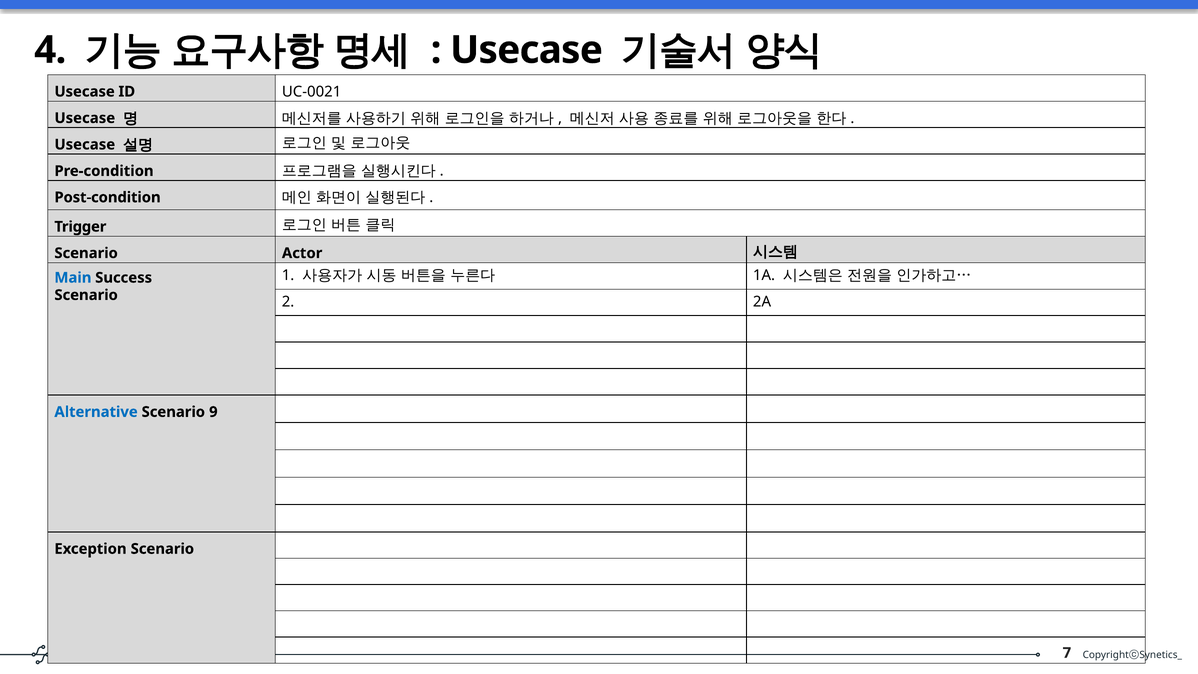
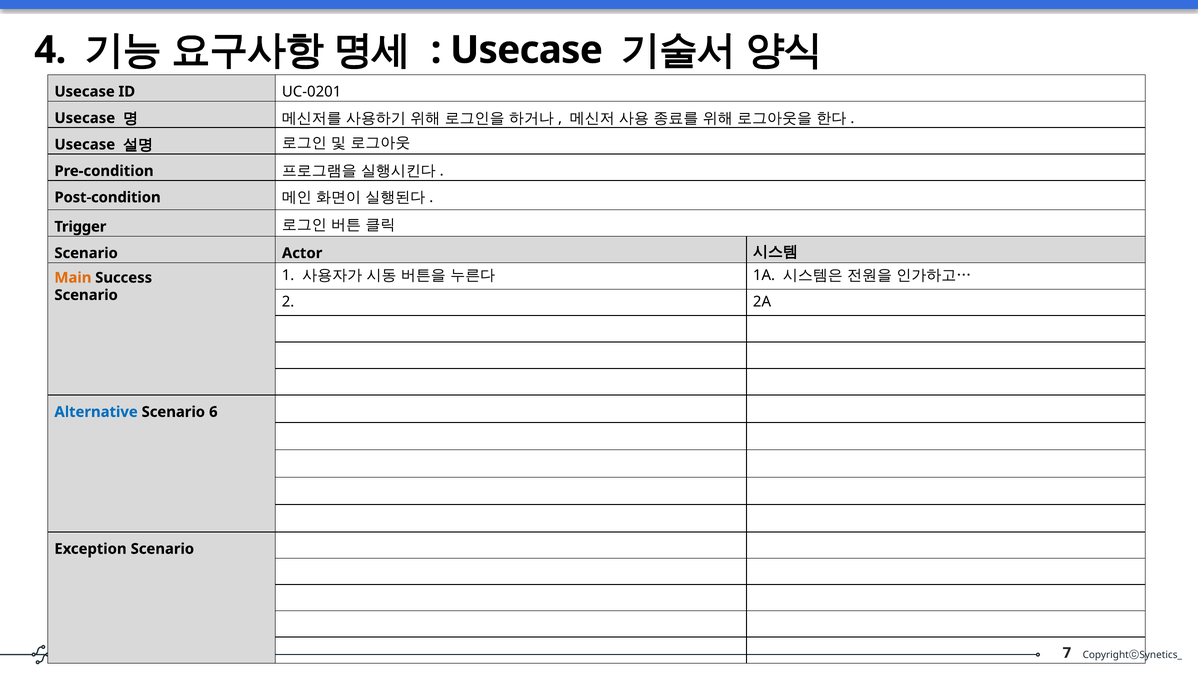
UC-0021: UC-0021 -> UC-0201 (312, 92)
Main colour: blue -> orange (73, 278)
9: 9 -> 6 (213, 412)
